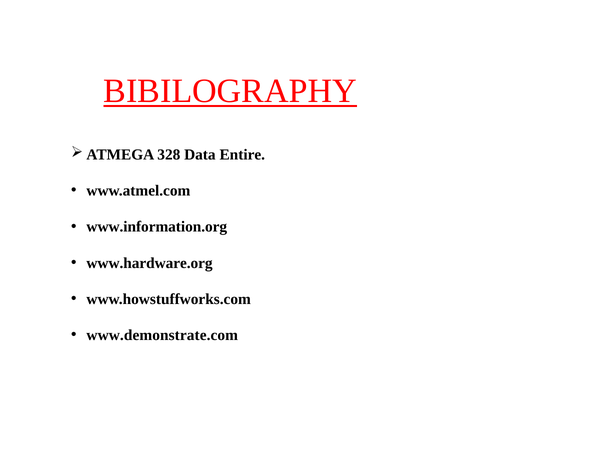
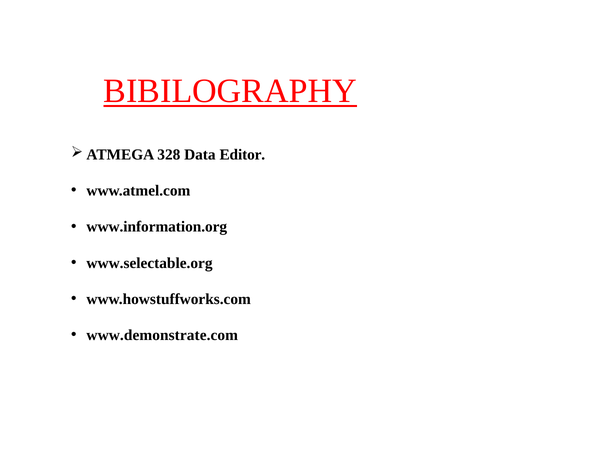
Entire: Entire -> Editor (242, 155)
www.hardware.org: www.hardware.org -> www.selectable.org (150, 263)
